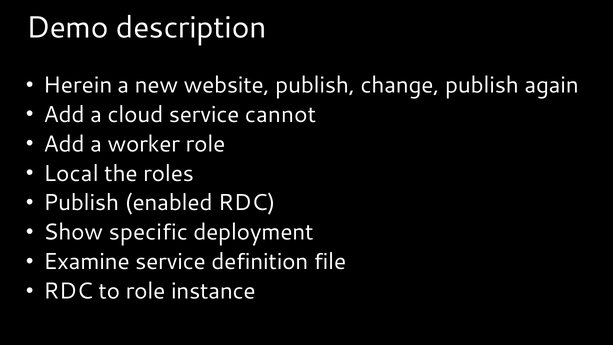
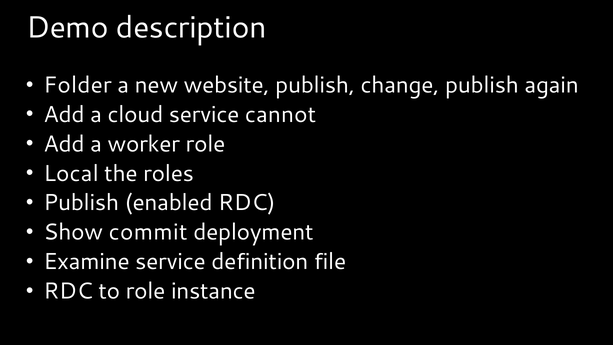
Herein: Herein -> Folder (78, 85)
specific: specific -> commit (148, 232)
